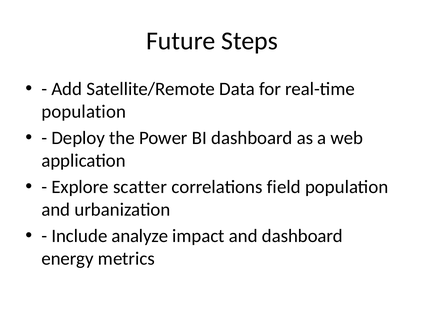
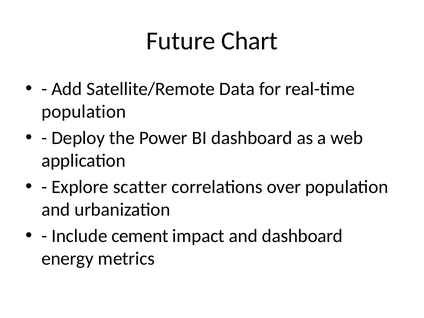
Steps: Steps -> Chart (250, 41)
field: field -> over (284, 187)
analyze: analyze -> cement (140, 236)
